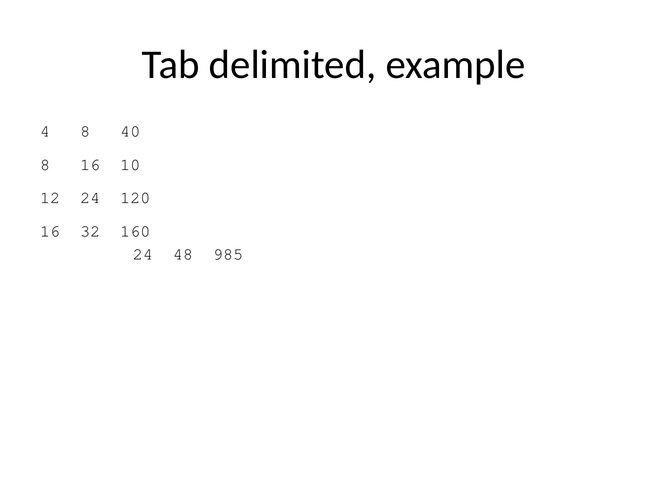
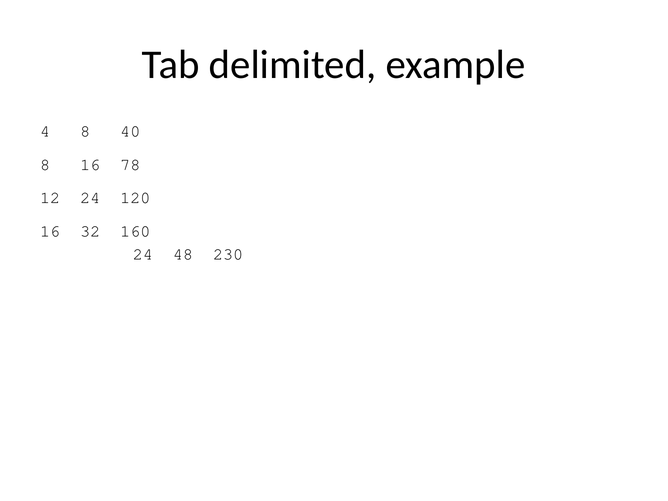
10: 10 -> 78 (130, 165)
985: 985 -> 230 (228, 254)
